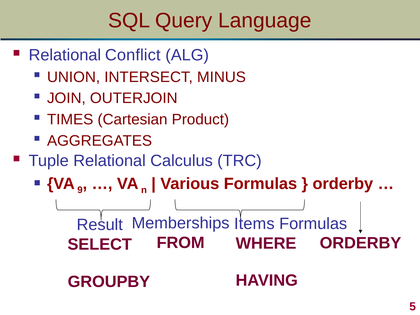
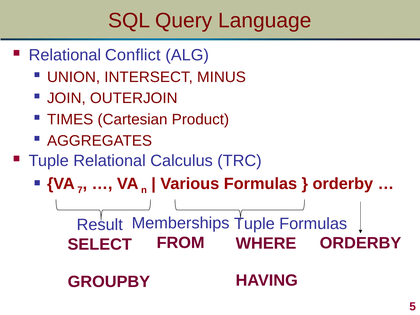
9: 9 -> 7 (80, 190)
Items: Items -> Tuple (254, 224)
